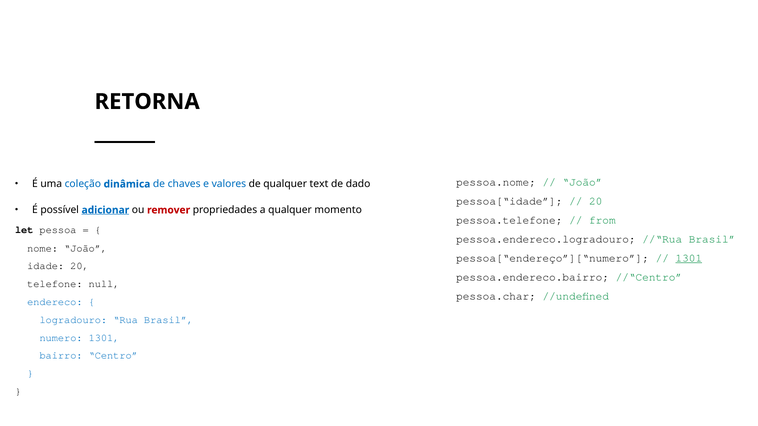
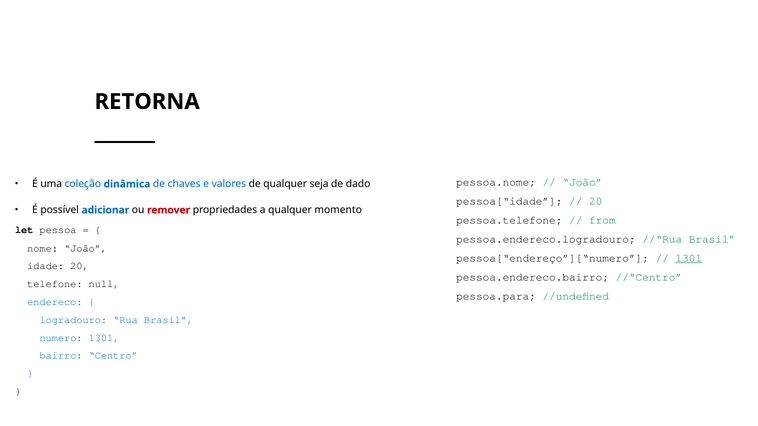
text: text -> seja (319, 184)
adicionar underline: present -> none (105, 210)
pessoa.char: pessoa.char -> pessoa.para (496, 296)
